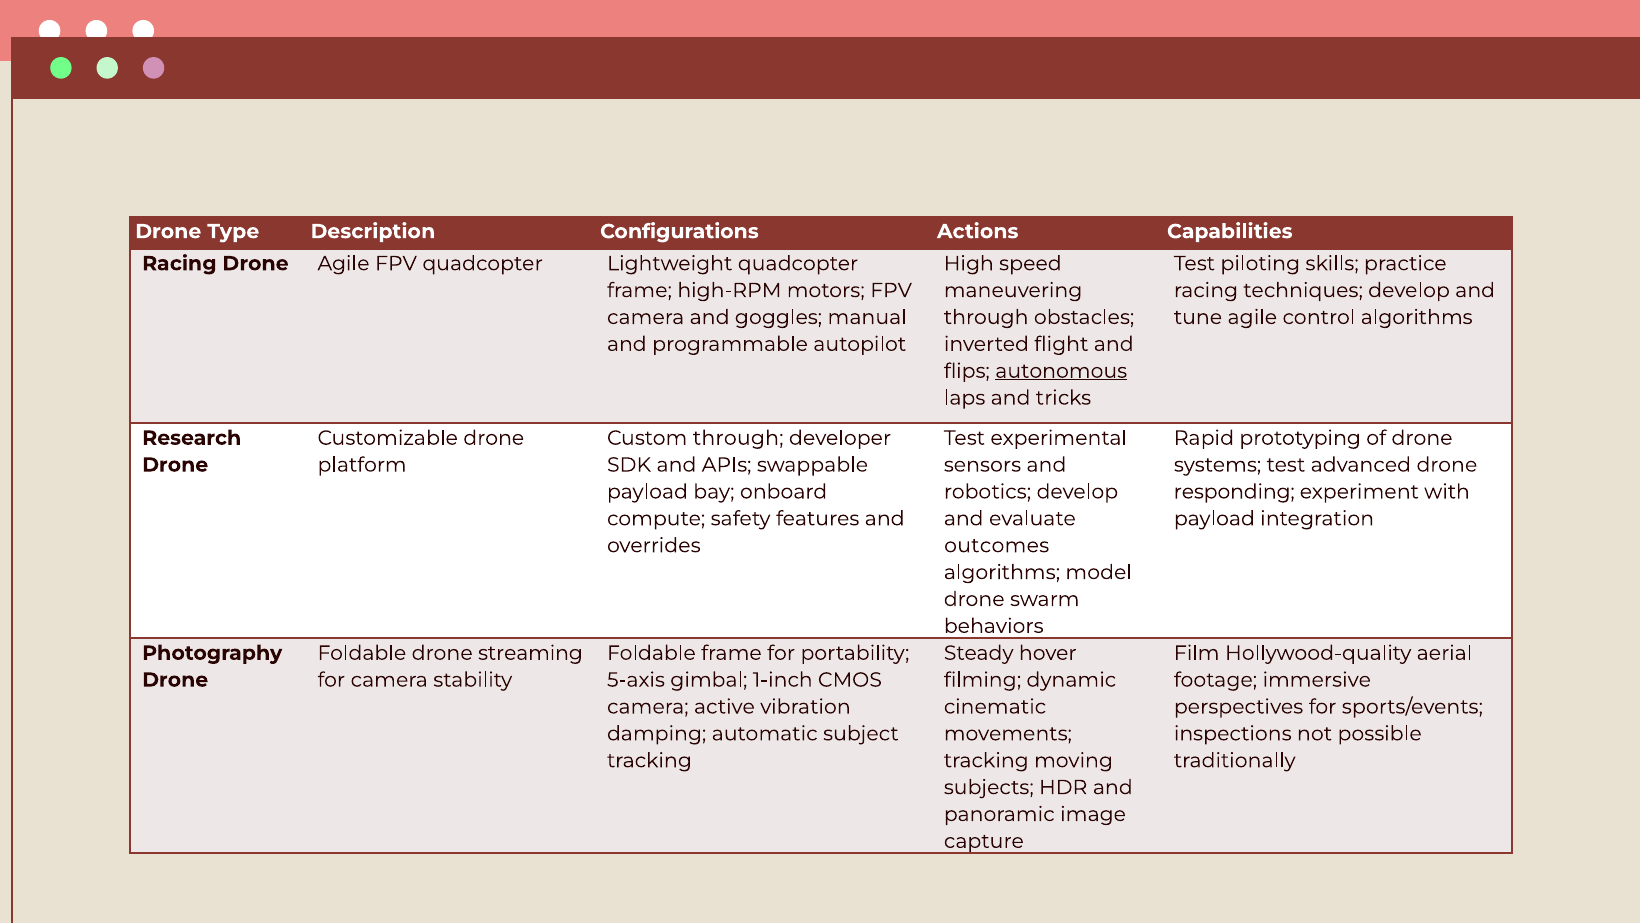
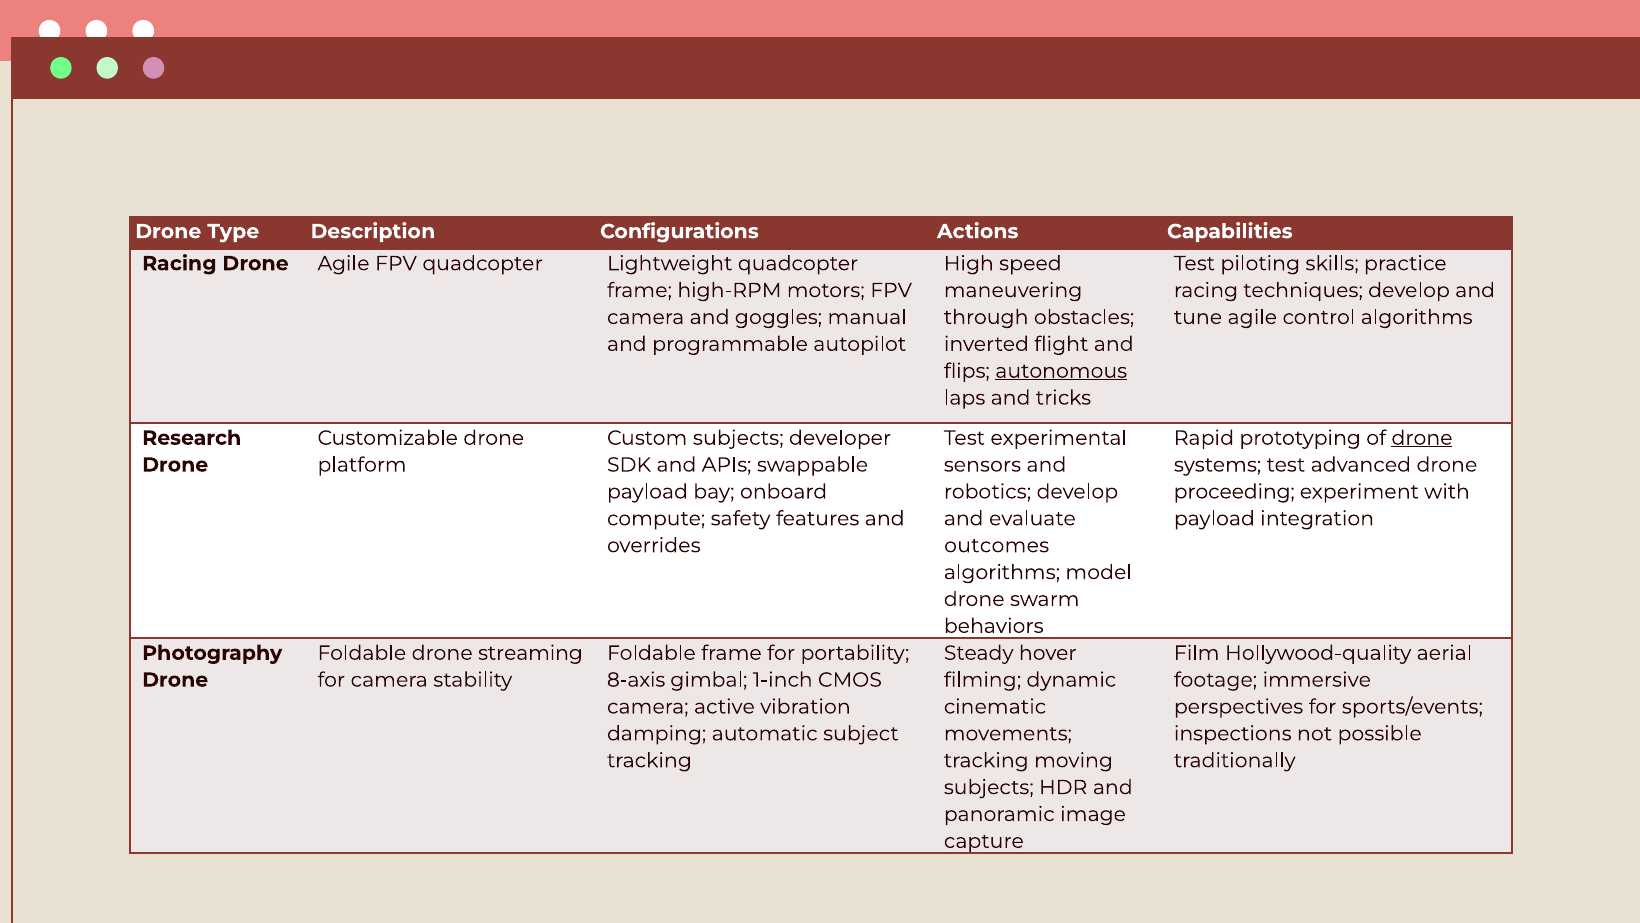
Custom through: through -> subjects (738, 438)
drone underline: none -> present (1422, 438)
responding: responding -> proceeding (1234, 491)
5-axis: 5-axis -> 8-axis (636, 680)
